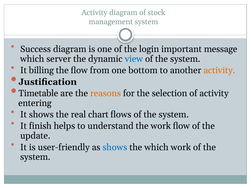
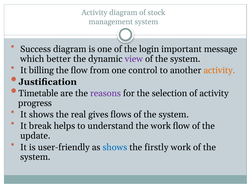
server: server -> better (59, 59)
view colour: blue -> purple (134, 59)
bottom: bottom -> control (143, 70)
reasons colour: orange -> purple (106, 93)
entering: entering -> progress (35, 103)
chart: chart -> gives (98, 115)
finish: finish -> break (40, 126)
the which: which -> firstly (156, 147)
